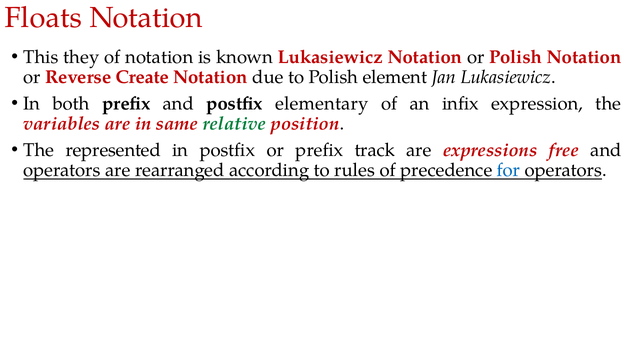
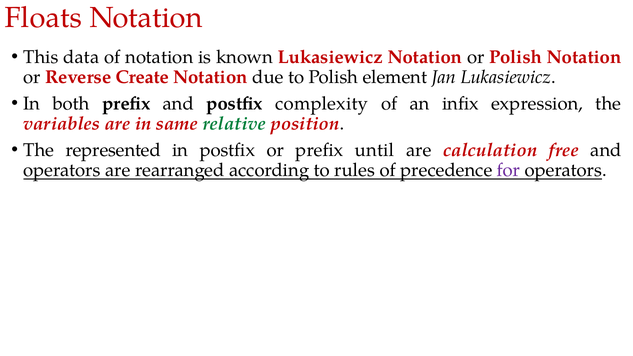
they: they -> data (81, 57)
elementary: elementary -> complexity (322, 104)
track: track -> until (375, 150)
expressions: expressions -> calculation (490, 150)
for colour: blue -> purple (509, 170)
